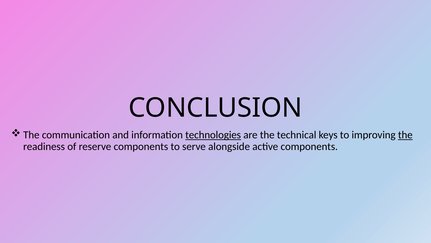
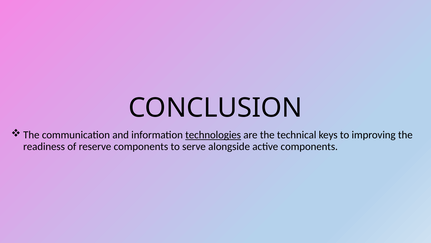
the underline: present -> none (405, 135)
